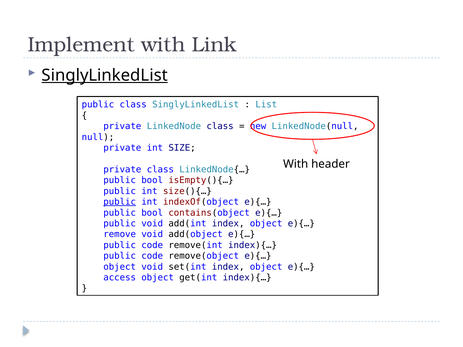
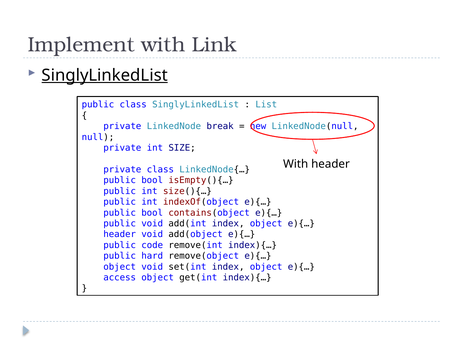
LinkedNode class: class -> break (220, 126)
public underline: present -> none (120, 202)
remove: remove -> header (120, 234)
code: code -> hard (152, 256)
